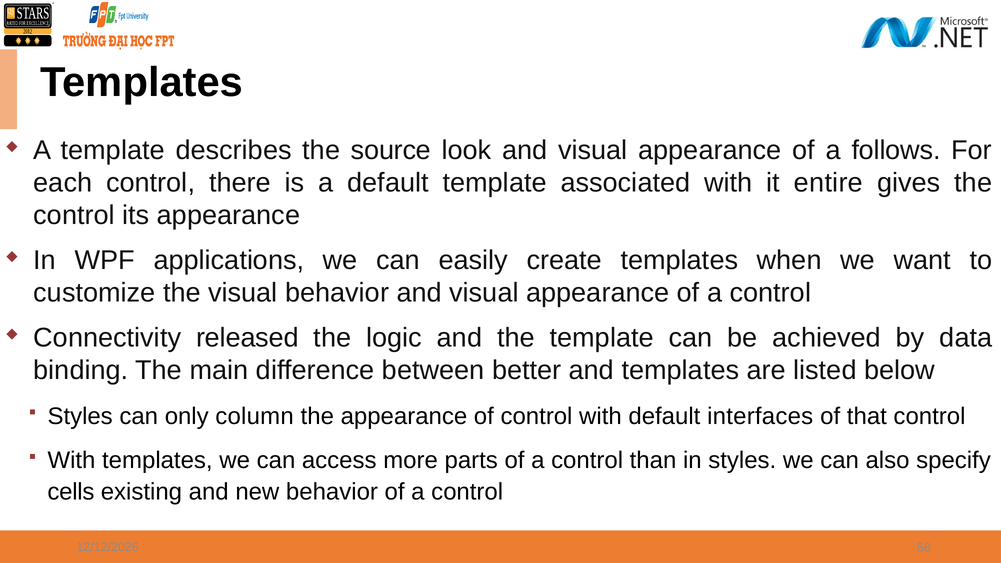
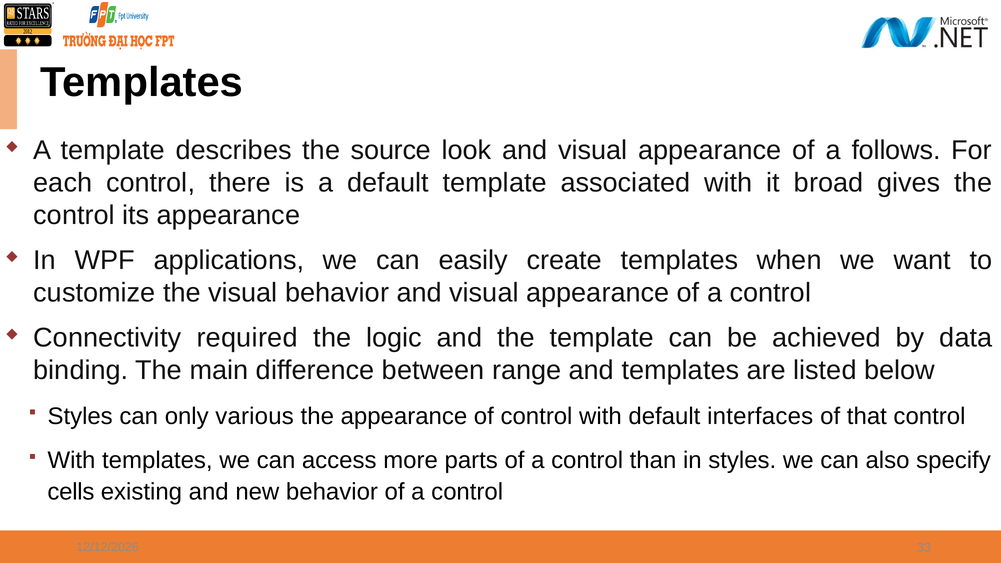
entire: entire -> broad (829, 183)
released: released -> required (247, 338)
better: better -> range (527, 370)
column: column -> various (255, 416)
58: 58 -> 33 (924, 548)
